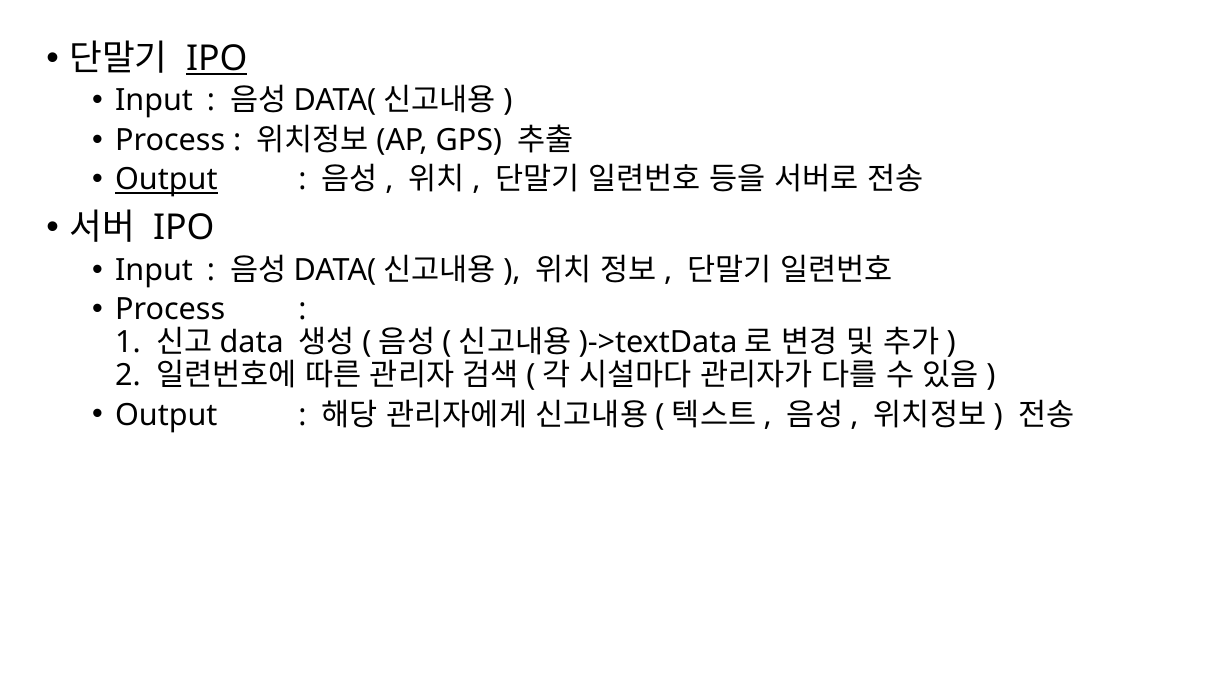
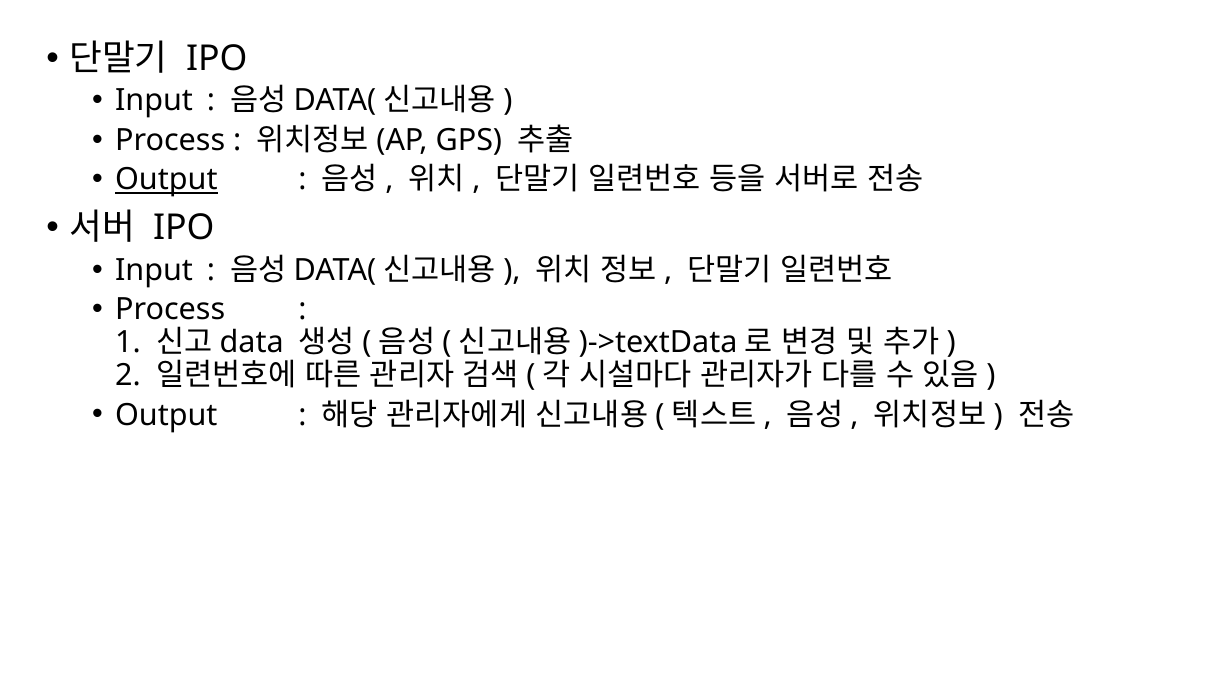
IPO underline: present -> none (217, 59)
